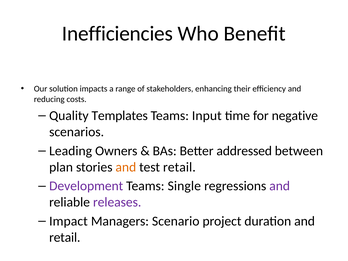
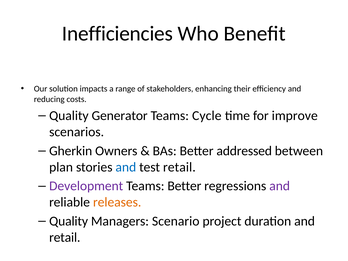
Templates: Templates -> Generator (120, 116)
Input: Input -> Cycle (207, 116)
negative: negative -> improve (295, 116)
Leading: Leading -> Gherkin (71, 151)
and colour: orange -> blue (126, 167)
Teams Single: Single -> Better (184, 186)
releases colour: purple -> orange (117, 202)
Impact: Impact -> Quality (69, 221)
